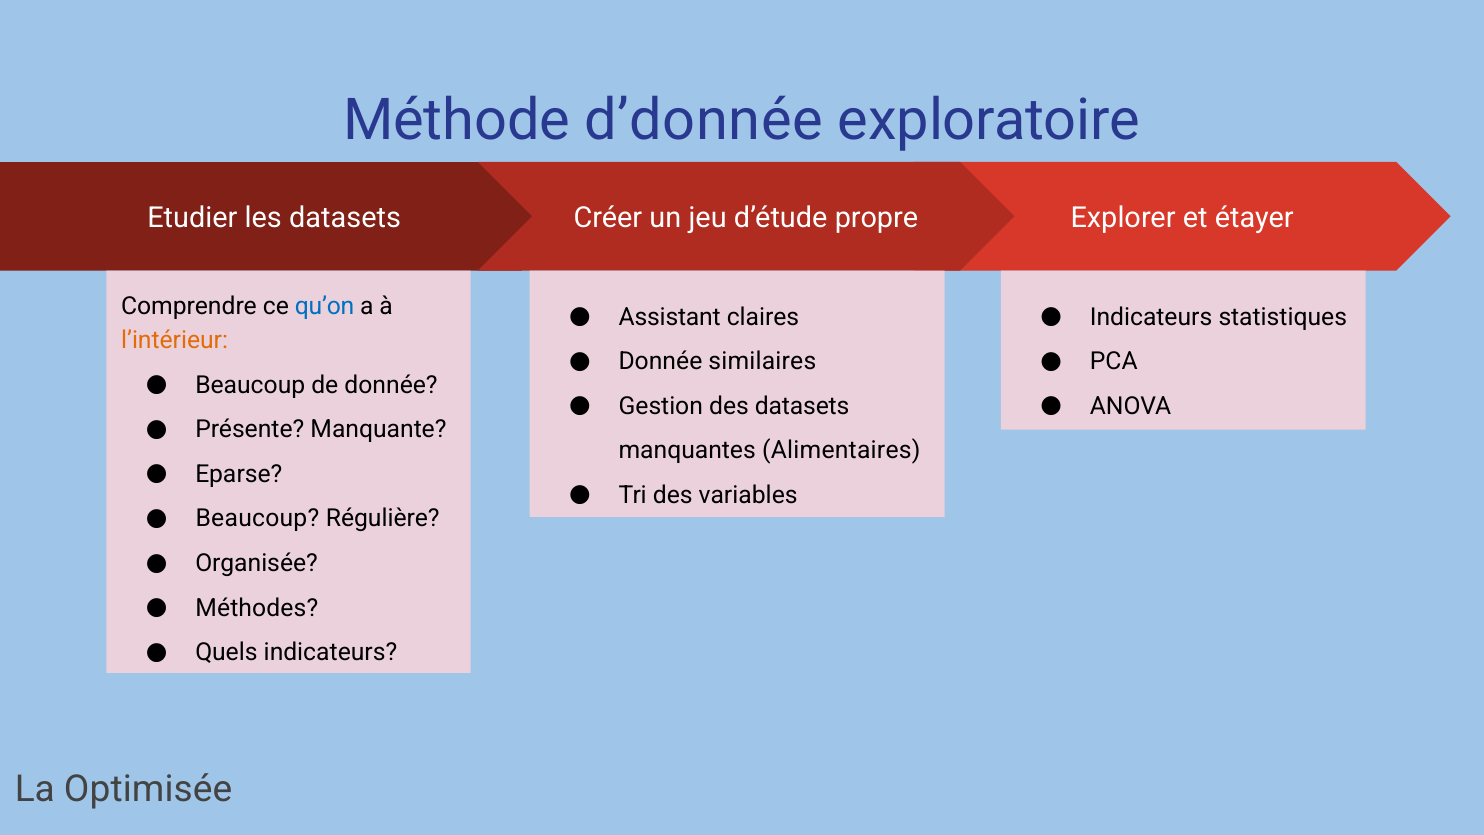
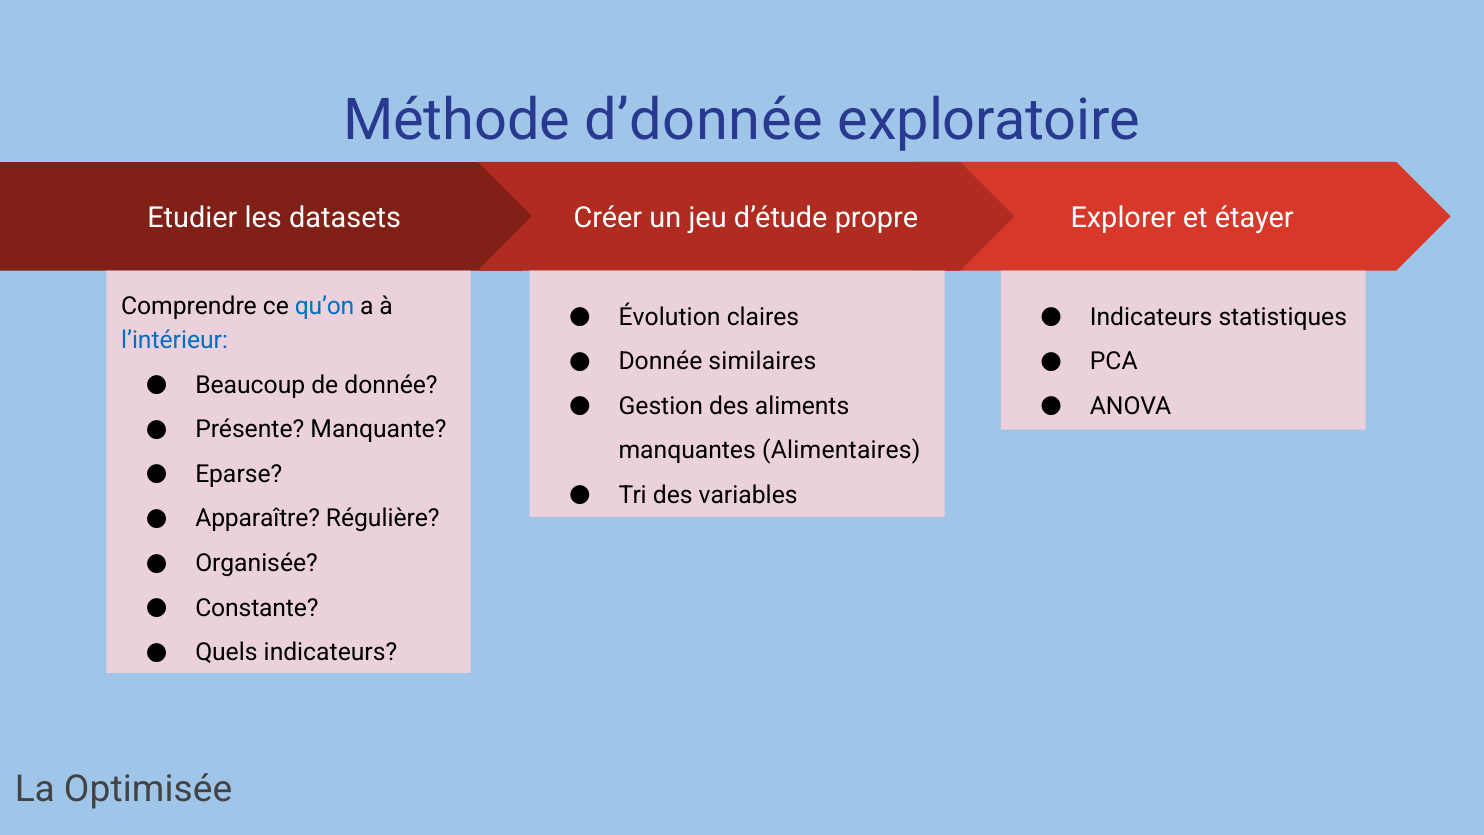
Assistant: Assistant -> Évolution (670, 317)
l’intérieur colour: orange -> blue (175, 341)
des datasets: datasets -> aliments (802, 406)
Beaucoup: Beaucoup -> Apparaître (258, 519)
Méthodes: Méthodes -> Constante (257, 608)
